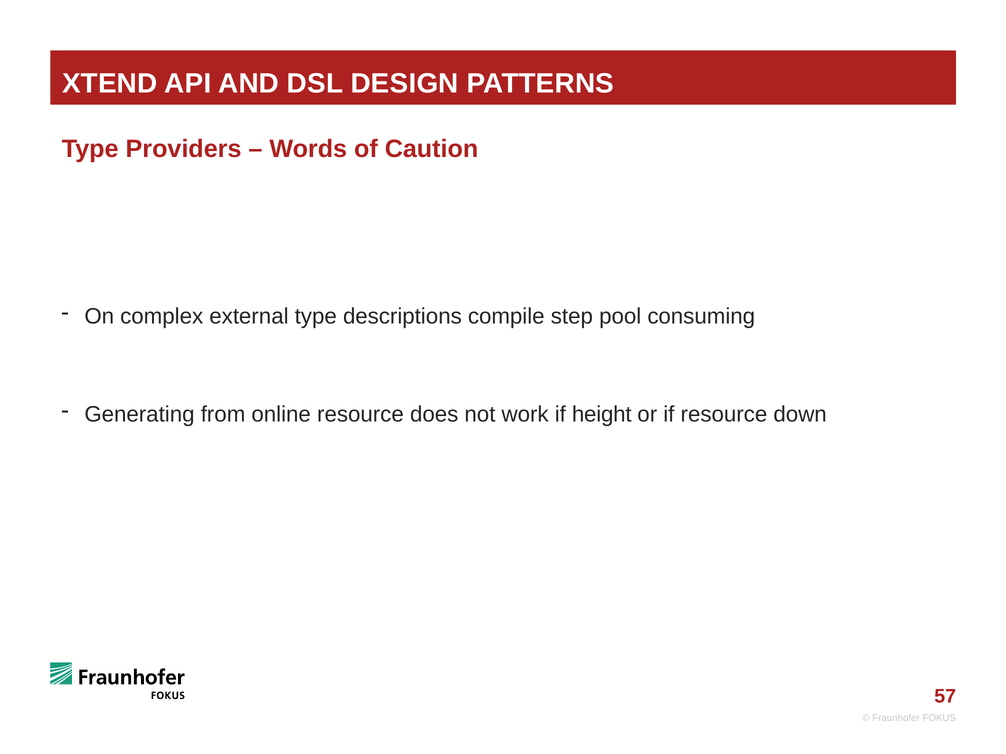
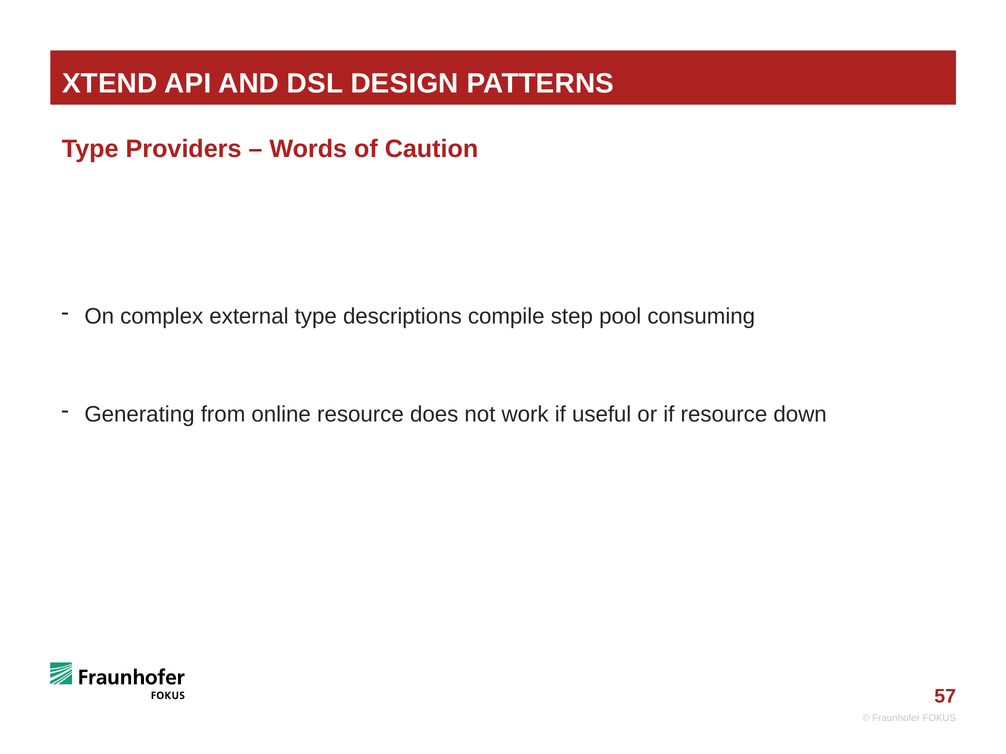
height: height -> useful (602, 415)
